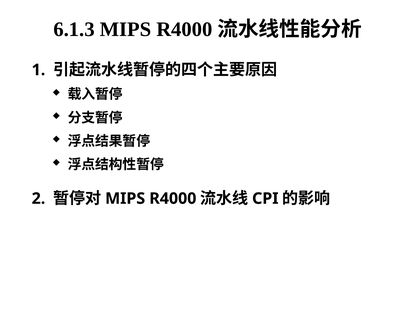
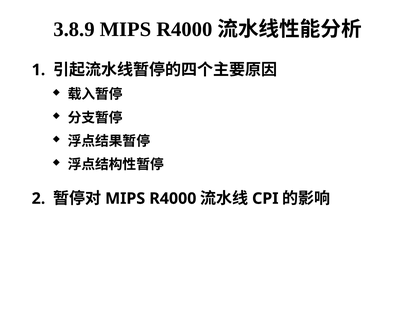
6.1.3: 6.1.3 -> 3.8.9 (74, 29)
